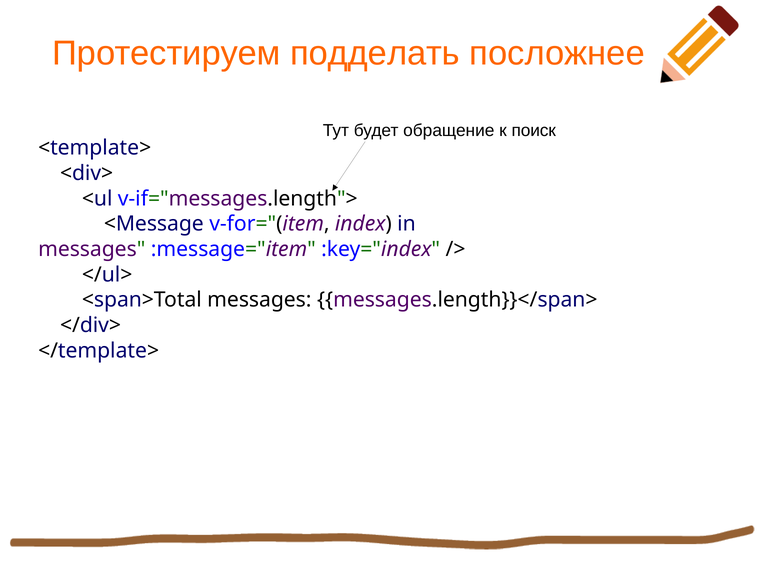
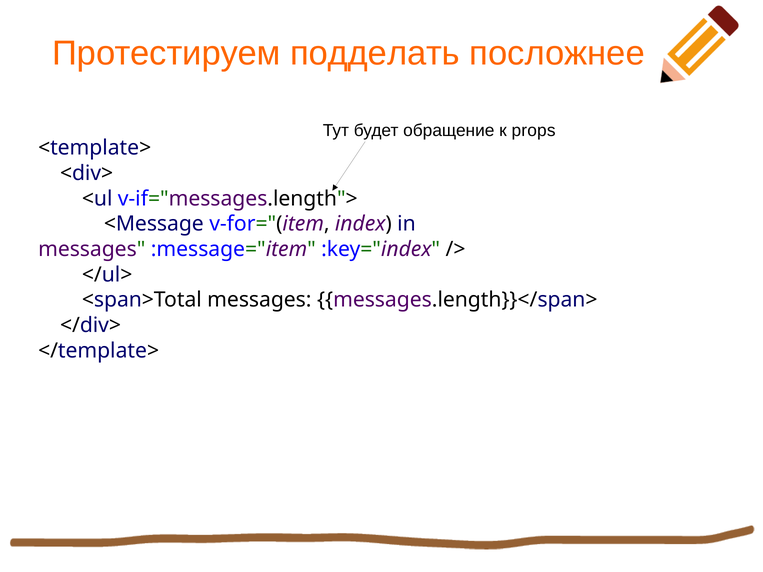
поиск: поиск -> props (534, 130)
